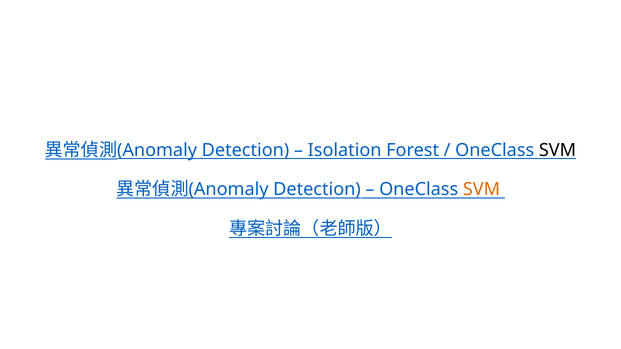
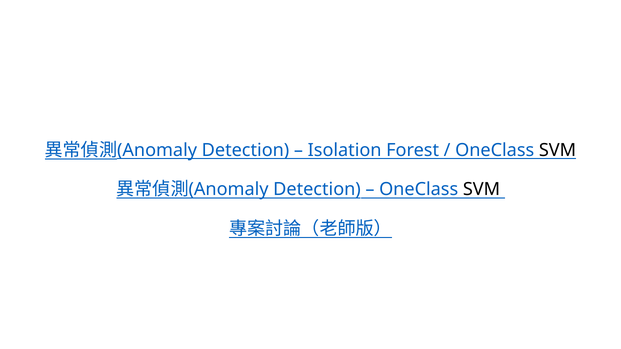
SVM colour: orange -> black (481, 190)
